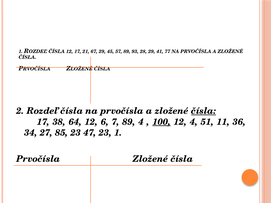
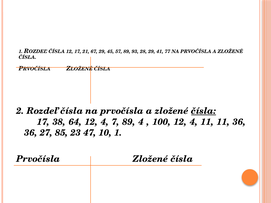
64 12 6: 6 -> 4 (105, 122)
100 underline: present -> none (162, 122)
4 51: 51 -> 11 (207, 122)
34: 34 -> 36 (31, 133)
47 23: 23 -> 10 (105, 133)
